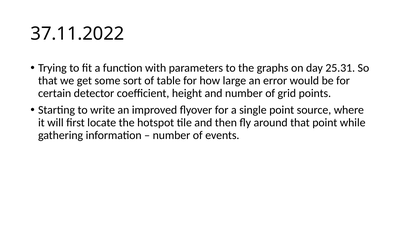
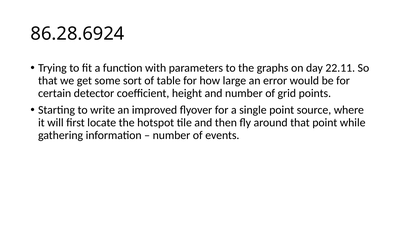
37.11.2022: 37.11.2022 -> 86.28.6924 (78, 34)
25.31: 25.31 -> 22.11 (340, 68)
